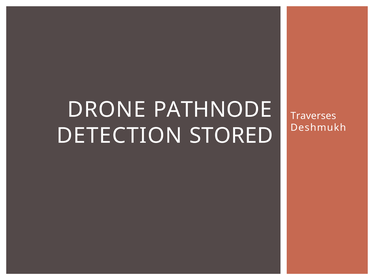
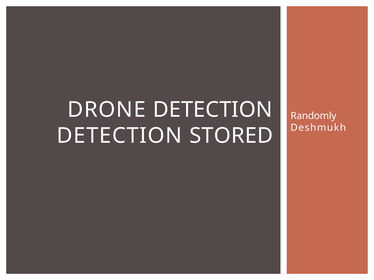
DRONE PATHNODE: PATHNODE -> DETECTION (213, 110)
Traverses: Traverses -> Randomly (313, 116)
